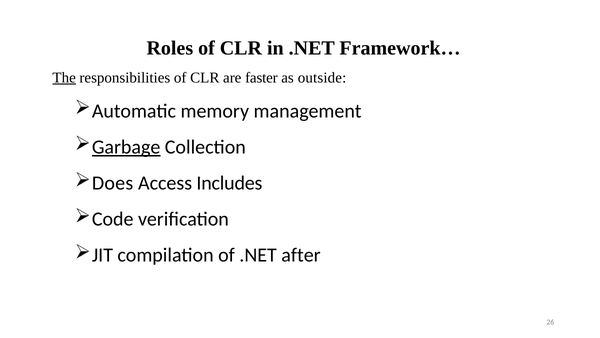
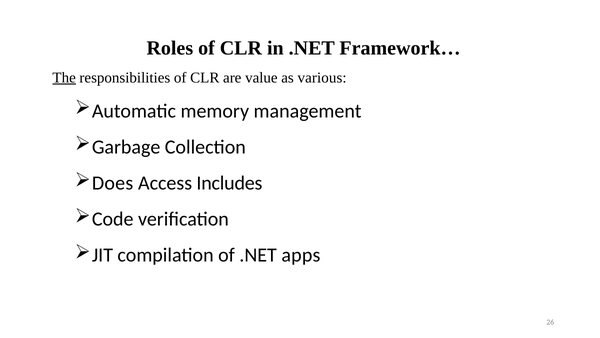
faster: faster -> value (261, 78)
outside: outside -> various (322, 78)
Garbage underline: present -> none (126, 147)
after: after -> apps (301, 255)
